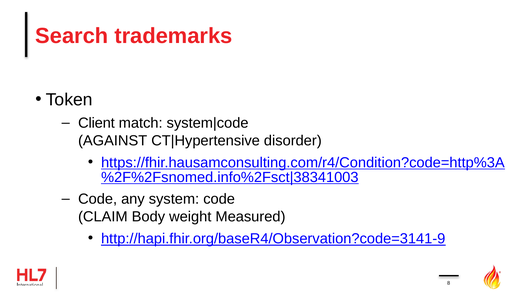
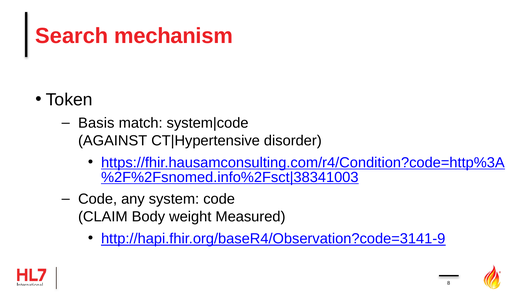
trademarks: trademarks -> mechanism (174, 36)
Client: Client -> Basis (96, 123)
